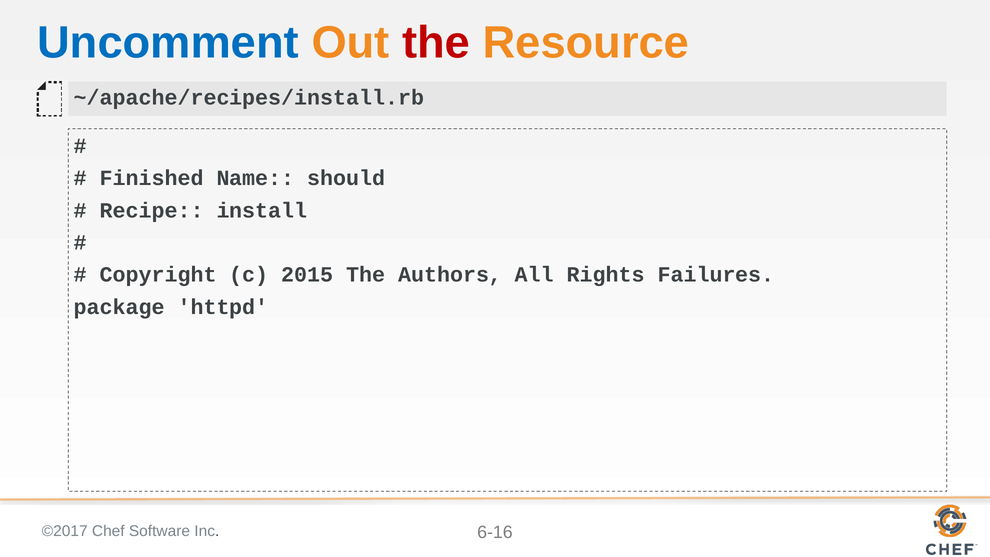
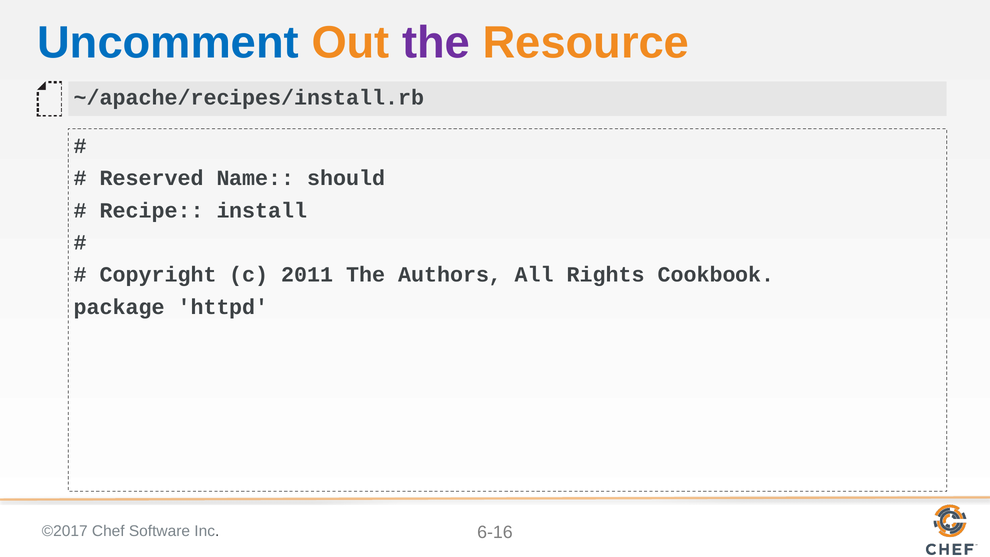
the colour: red -> purple (436, 43)
Finished: Finished -> Reserved (152, 178)
2015: 2015 -> 2011 (307, 275)
Failures: Failures -> Cookbook (716, 275)
